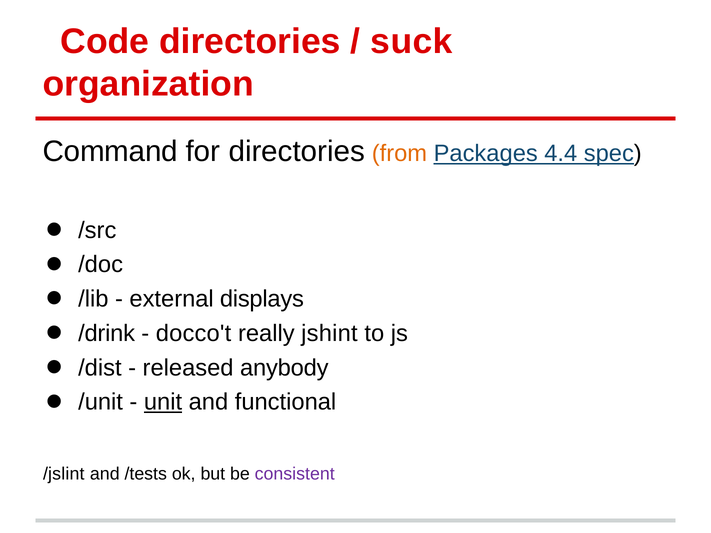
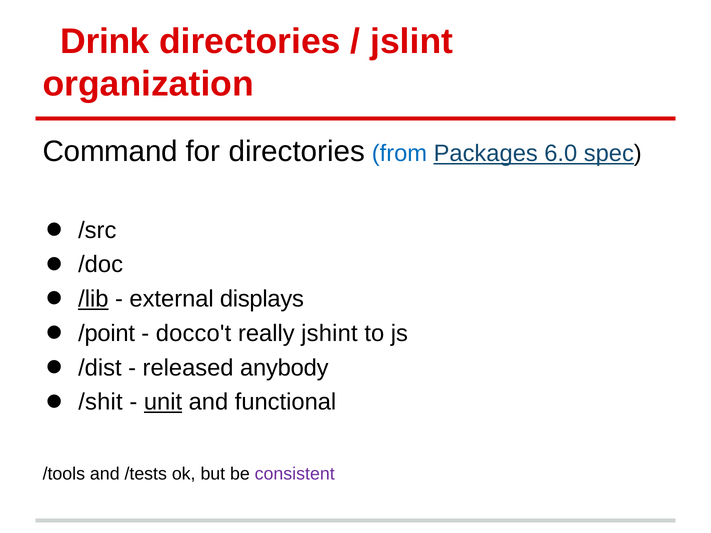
Code: Code -> Drink (105, 42)
suck: suck -> jslint (412, 42)
from colour: orange -> blue (399, 153)
4.4: 4.4 -> 6.0 (561, 153)
/lib underline: none -> present (93, 299)
/drink: /drink -> /point (107, 334)
/unit: /unit -> /shit (100, 402)
/jslint: /jslint -> /tools (64, 474)
